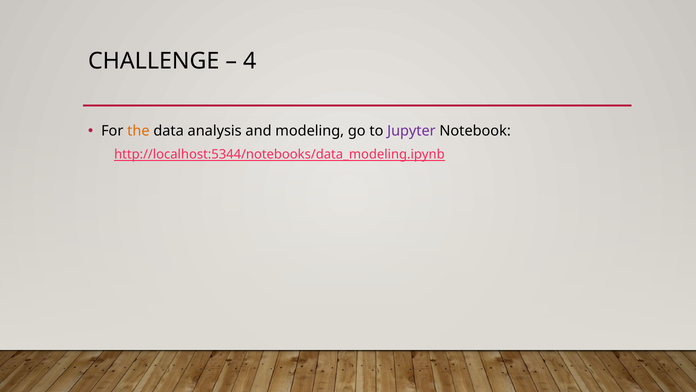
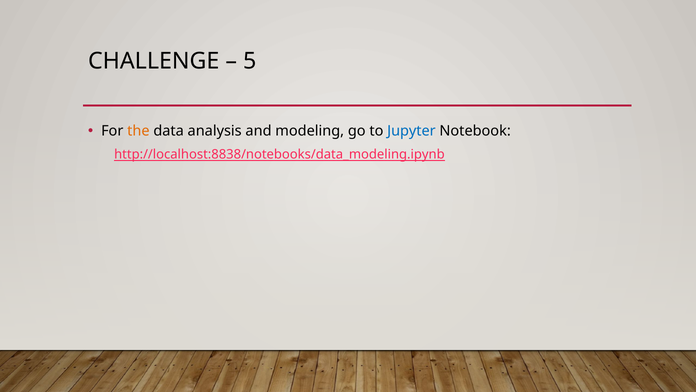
4: 4 -> 5 (250, 61)
Jupyter colour: purple -> blue (411, 131)
http://localhost:5344/notebooks/data_modeling.ipynb: http://localhost:5344/notebooks/data_modeling.ipynb -> http://localhost:8838/notebooks/data_modeling.ipynb (279, 154)
